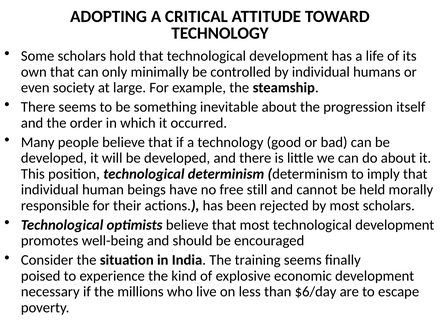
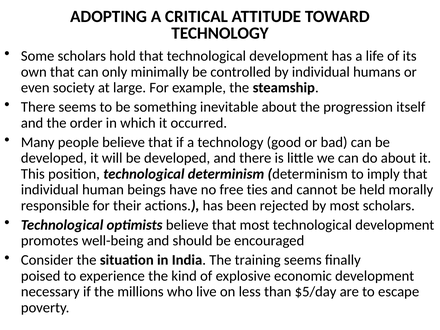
still: still -> ties (257, 190)
$6/day: $6/day -> $5/day (316, 292)
